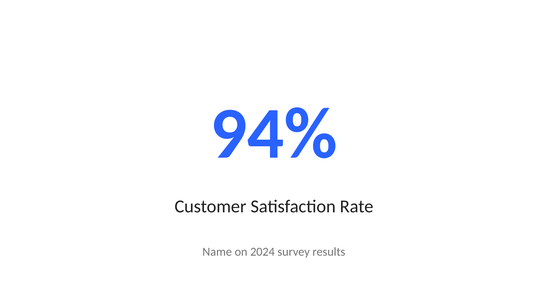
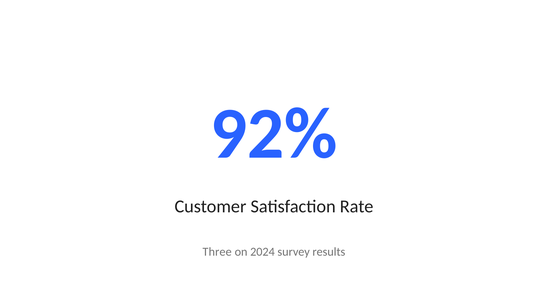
94%: 94% -> 92% (274, 134)
Name: Name -> Three (217, 252)
